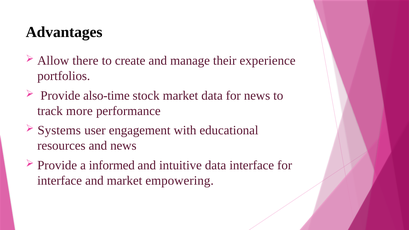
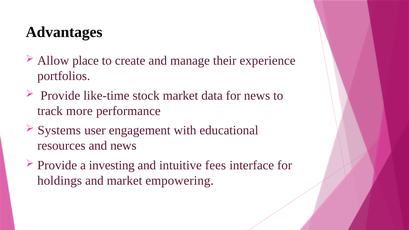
there: there -> place (86, 61)
also-time: also-time -> like-time (106, 96)
informed: informed -> investing (112, 165)
intuitive data: data -> fees (216, 165)
interface: interface -> holdings (60, 181)
